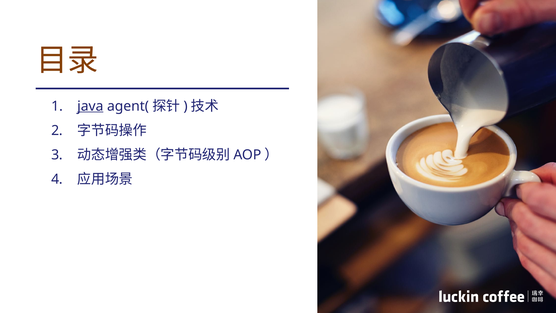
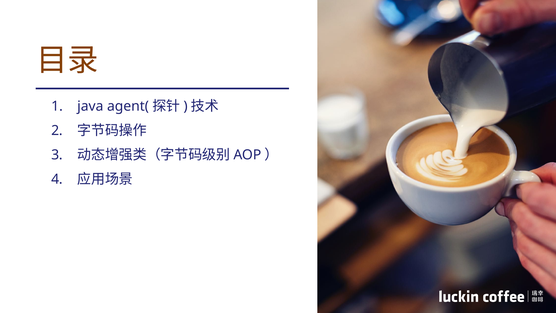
java underline: present -> none (90, 106)
